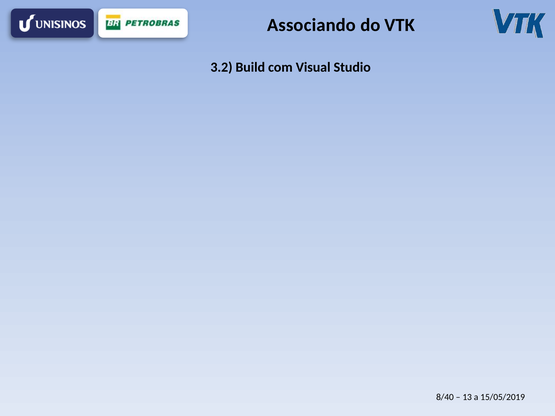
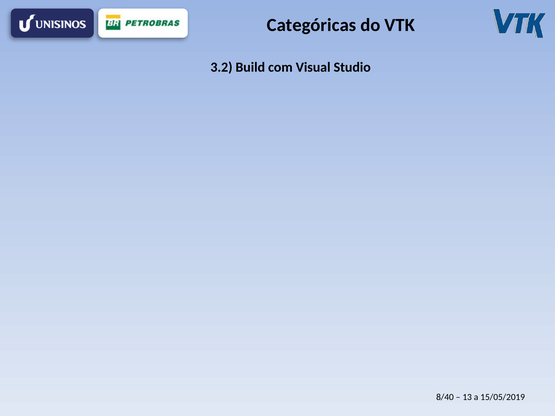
Associando: Associando -> Categóricas (312, 25)
